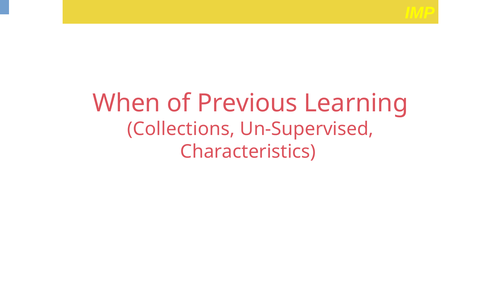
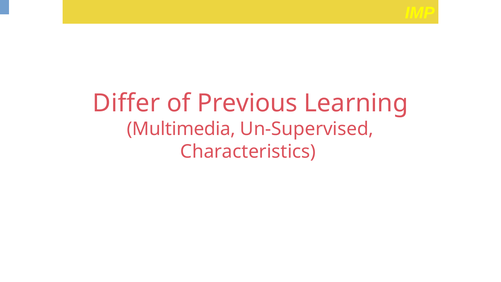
When: When -> Differ (126, 103)
Collections: Collections -> Multimedia (181, 129)
